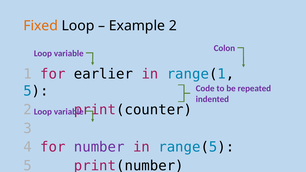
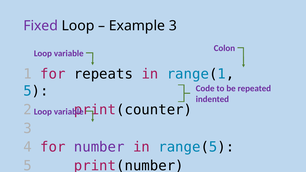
Fixed colour: orange -> purple (41, 26)
Example 2: 2 -> 3 (173, 26)
earlier: earlier -> repeats (103, 74)
